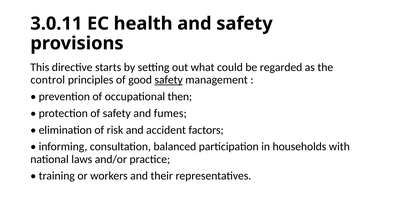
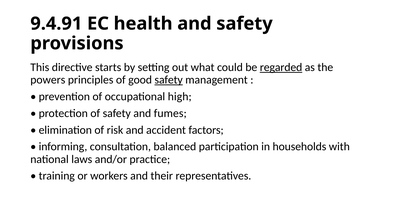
3.0.11: 3.0.11 -> 9.4.91 (56, 24)
regarded underline: none -> present (281, 67)
control: control -> powers (48, 80)
then: then -> high (180, 97)
